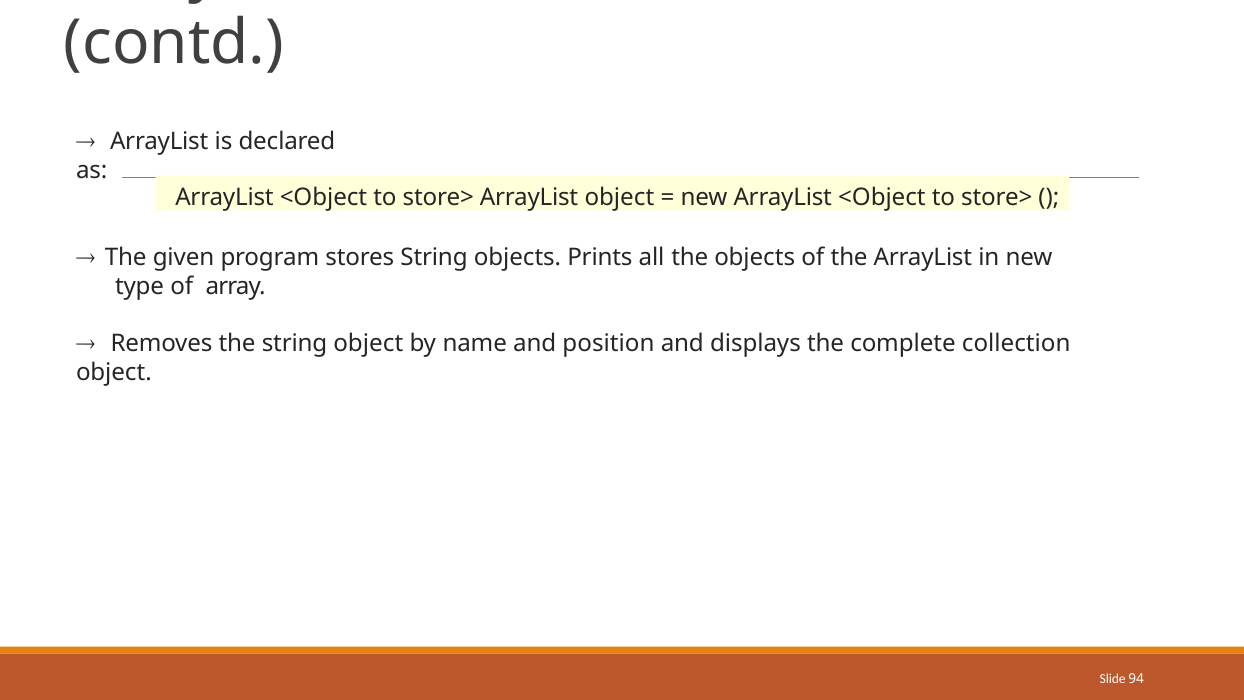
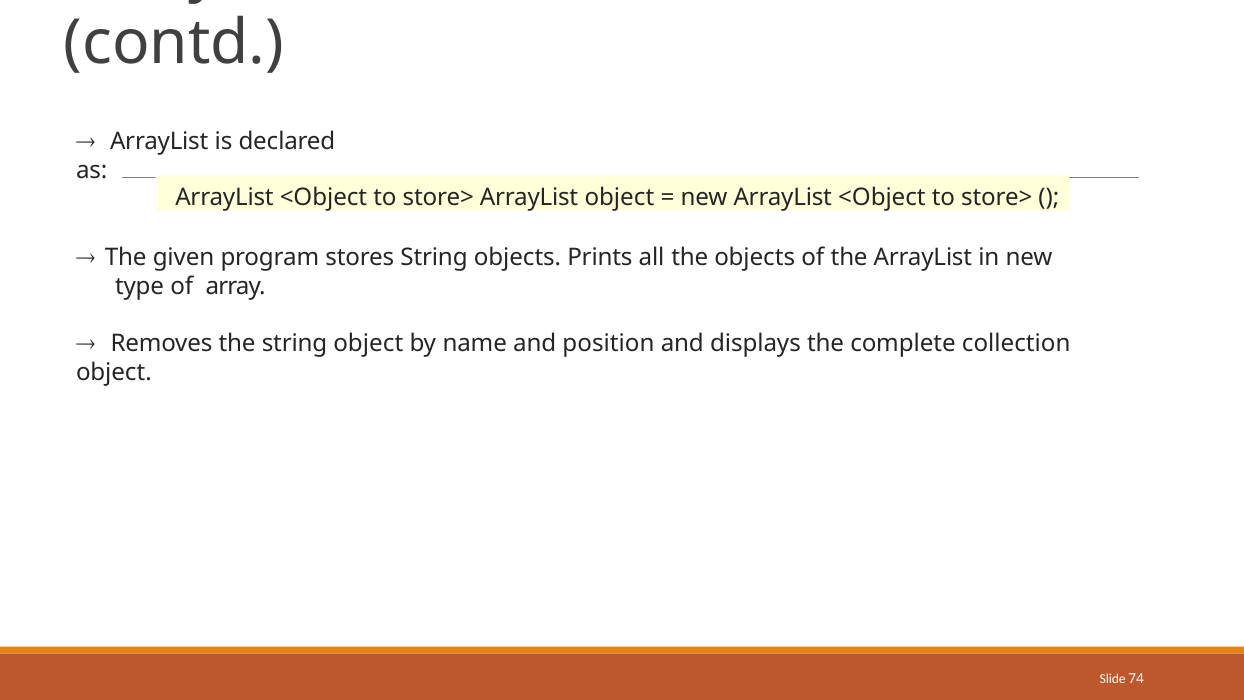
94: 94 -> 74 (1136, 678)
